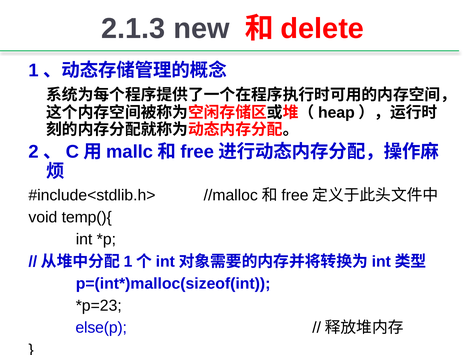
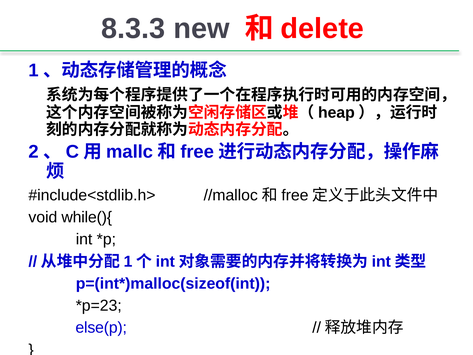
2.1.3: 2.1.3 -> 8.3.3 (133, 29)
temp(){: temp(){ -> while(){ (87, 217)
